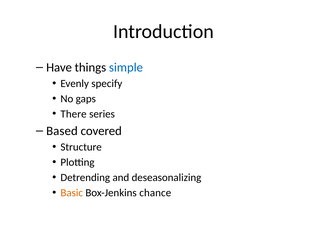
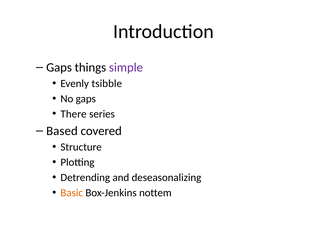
Have: Have -> Gaps (59, 67)
simple colour: blue -> purple (126, 67)
specify: specify -> tsibble (107, 84)
chance: chance -> nottem (155, 193)
